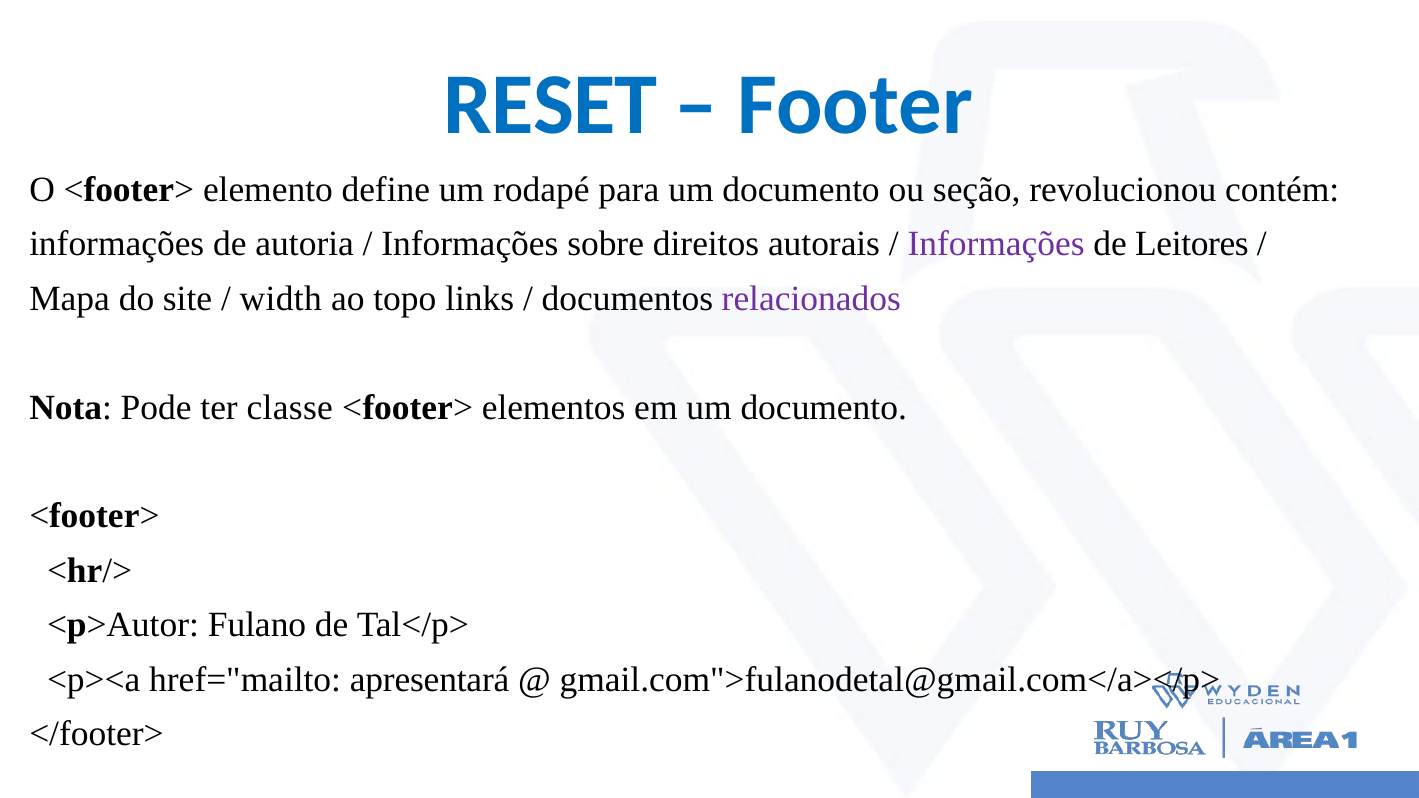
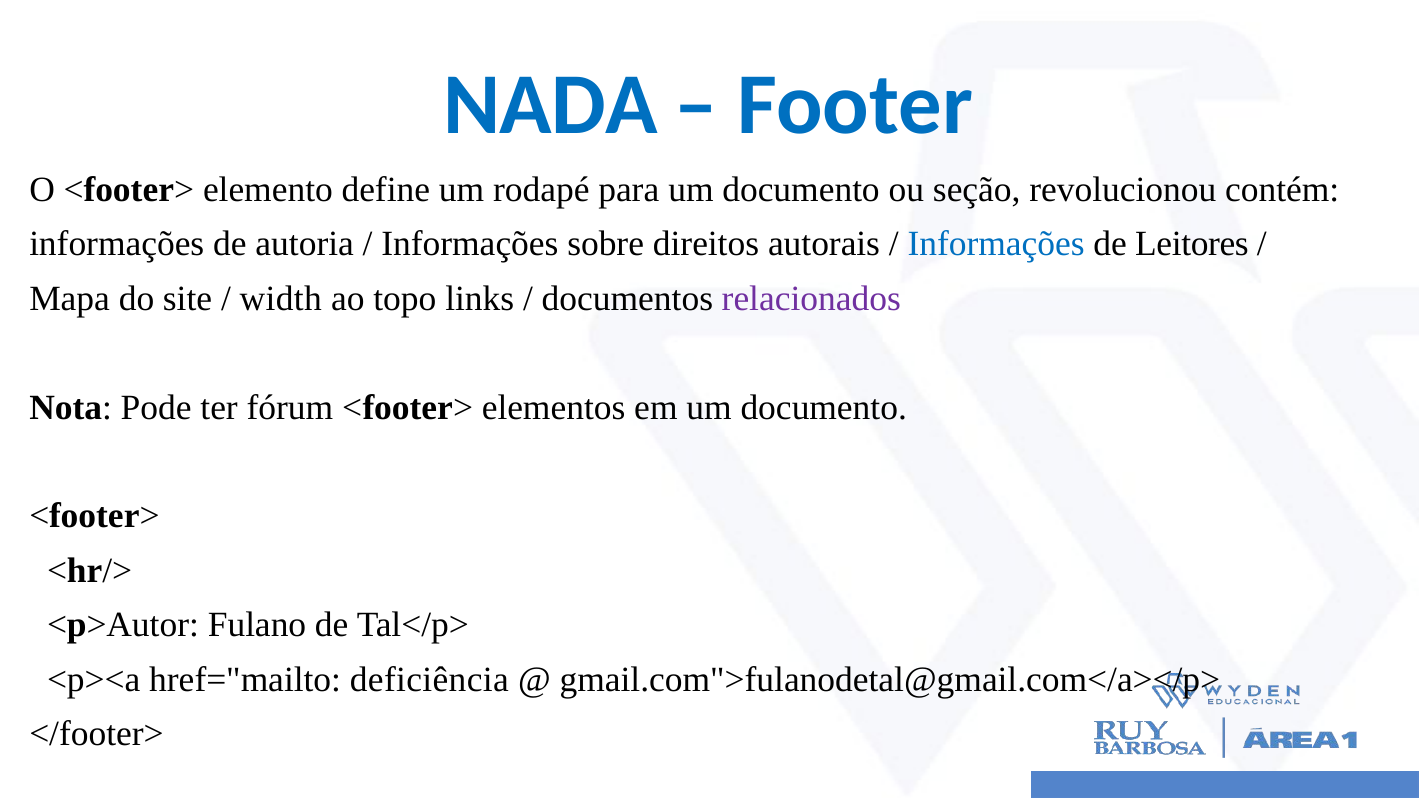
RESET: RESET -> NADA (551, 105)
Informações colour: purple -> blue (996, 244)
classe: classe -> fórum (290, 408)
apresentará: apresentará -> deficiência (429, 680)
